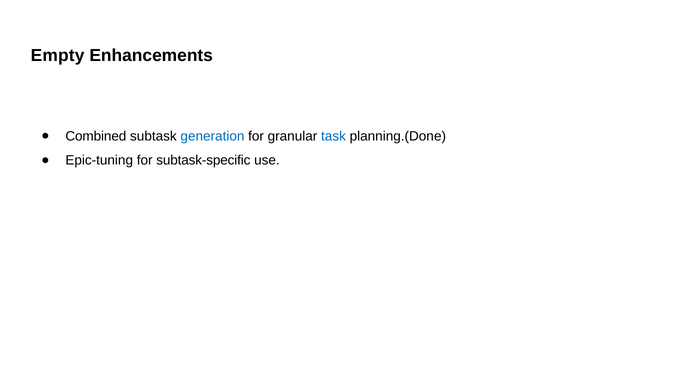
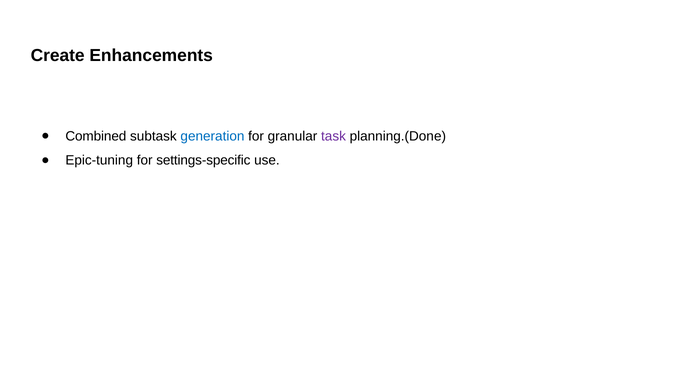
Empty: Empty -> Create (58, 56)
task colour: blue -> purple (334, 136)
subtask-specific: subtask-specific -> settings-specific (203, 160)
